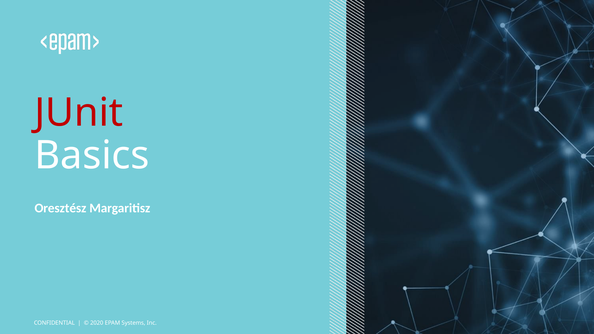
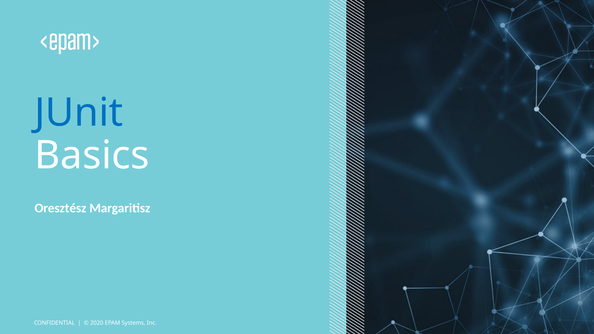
JUnit colour: red -> blue (79, 113)
